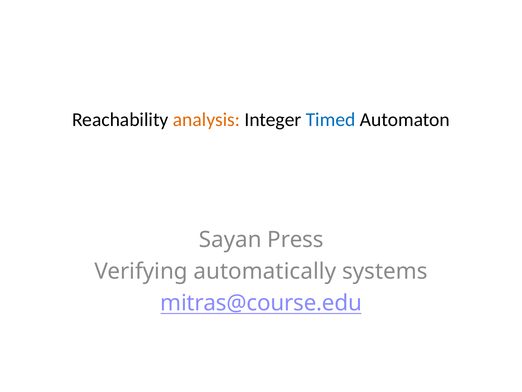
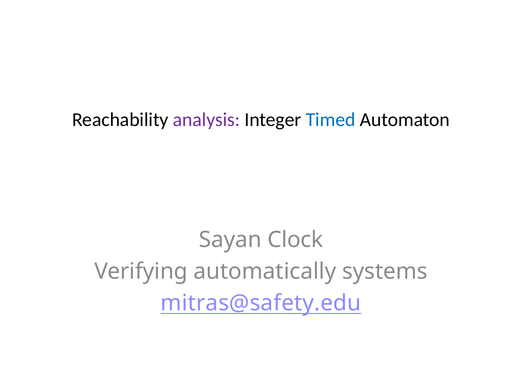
analysis colour: orange -> purple (207, 120)
Press: Press -> Clock (295, 240)
mitras@course.edu: mitras@course.edu -> mitras@safety.edu (261, 303)
